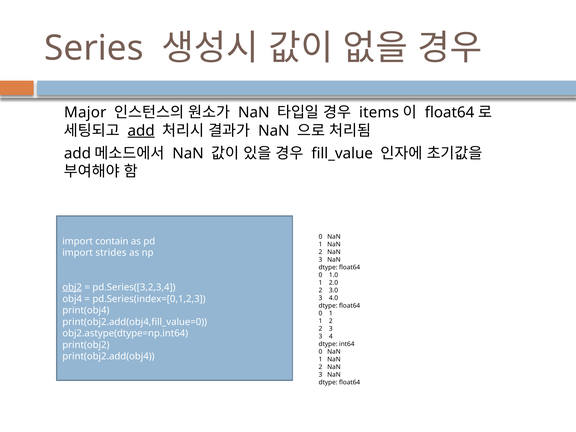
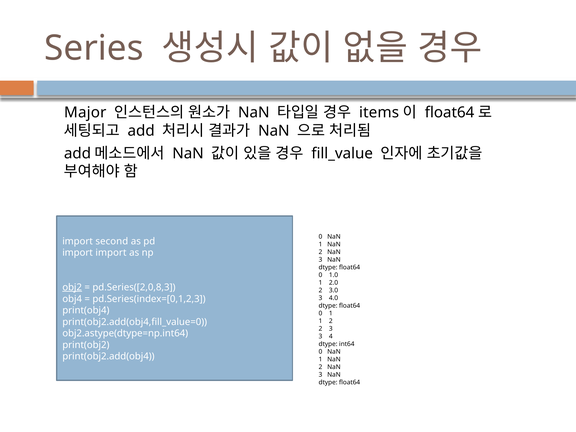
add underline: present -> none (141, 131)
contain: contain -> second (112, 241)
import strides: strides -> import (111, 253)
pd.Series([3,2,3,4: pd.Series([3,2,3,4 -> pd.Series([2,0,8,3 (134, 287)
